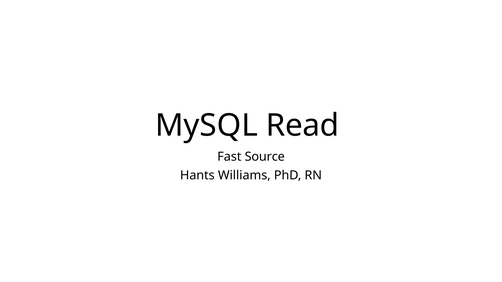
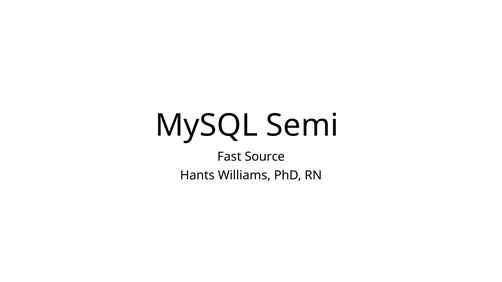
Read: Read -> Semi (302, 125)
